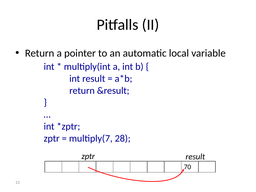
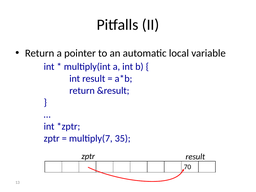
28: 28 -> 35 (123, 138)
